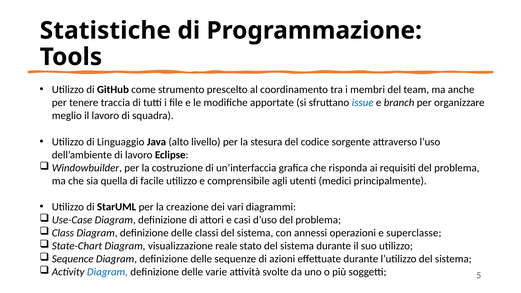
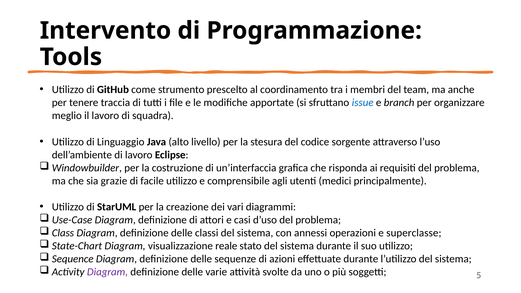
Statistiche: Statistiche -> Intervento (105, 31)
quella: quella -> grazie (114, 181)
Diagram colour: blue -> purple (107, 272)
